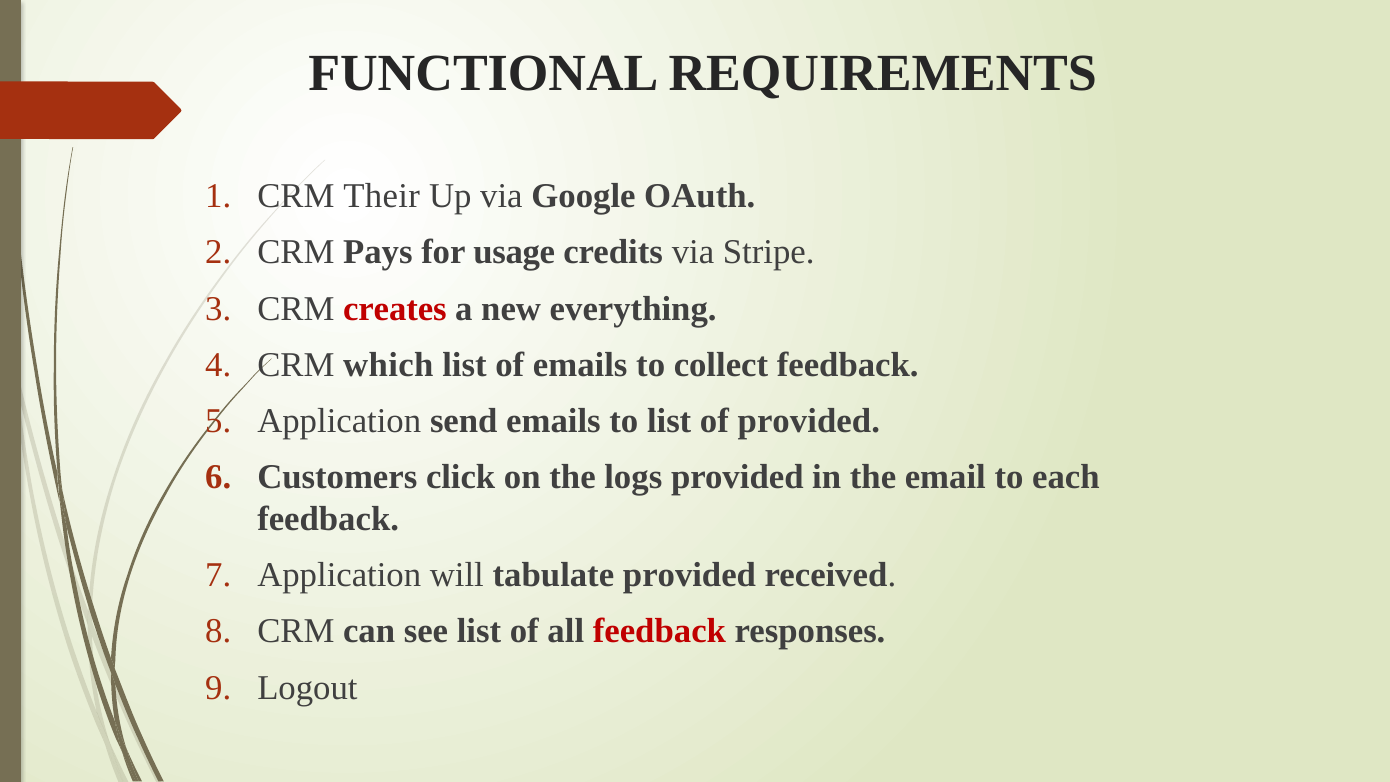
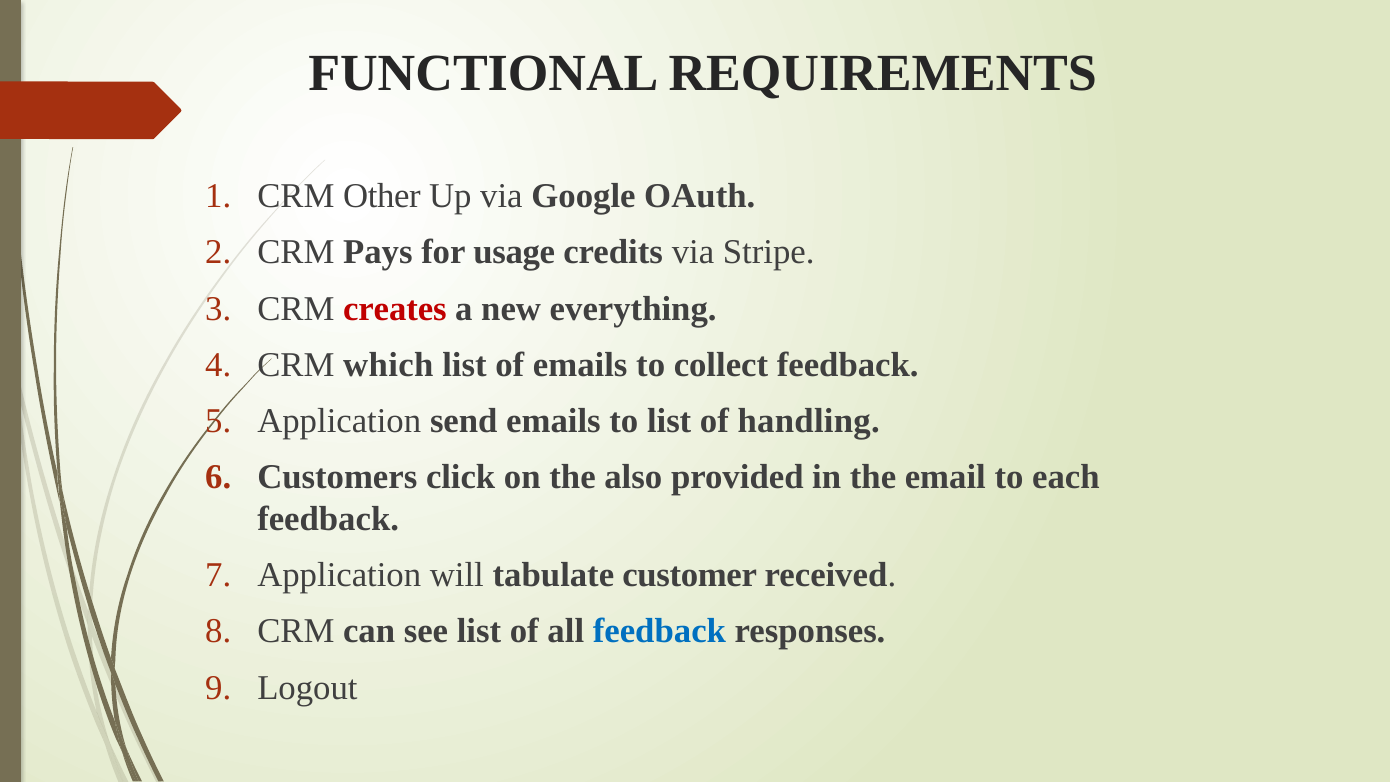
Their: Their -> Other (382, 196)
of provided: provided -> handling (809, 421)
logs: logs -> also (633, 477)
tabulate provided: provided -> customer (690, 575)
feedback colour: red -> blue (659, 631)
